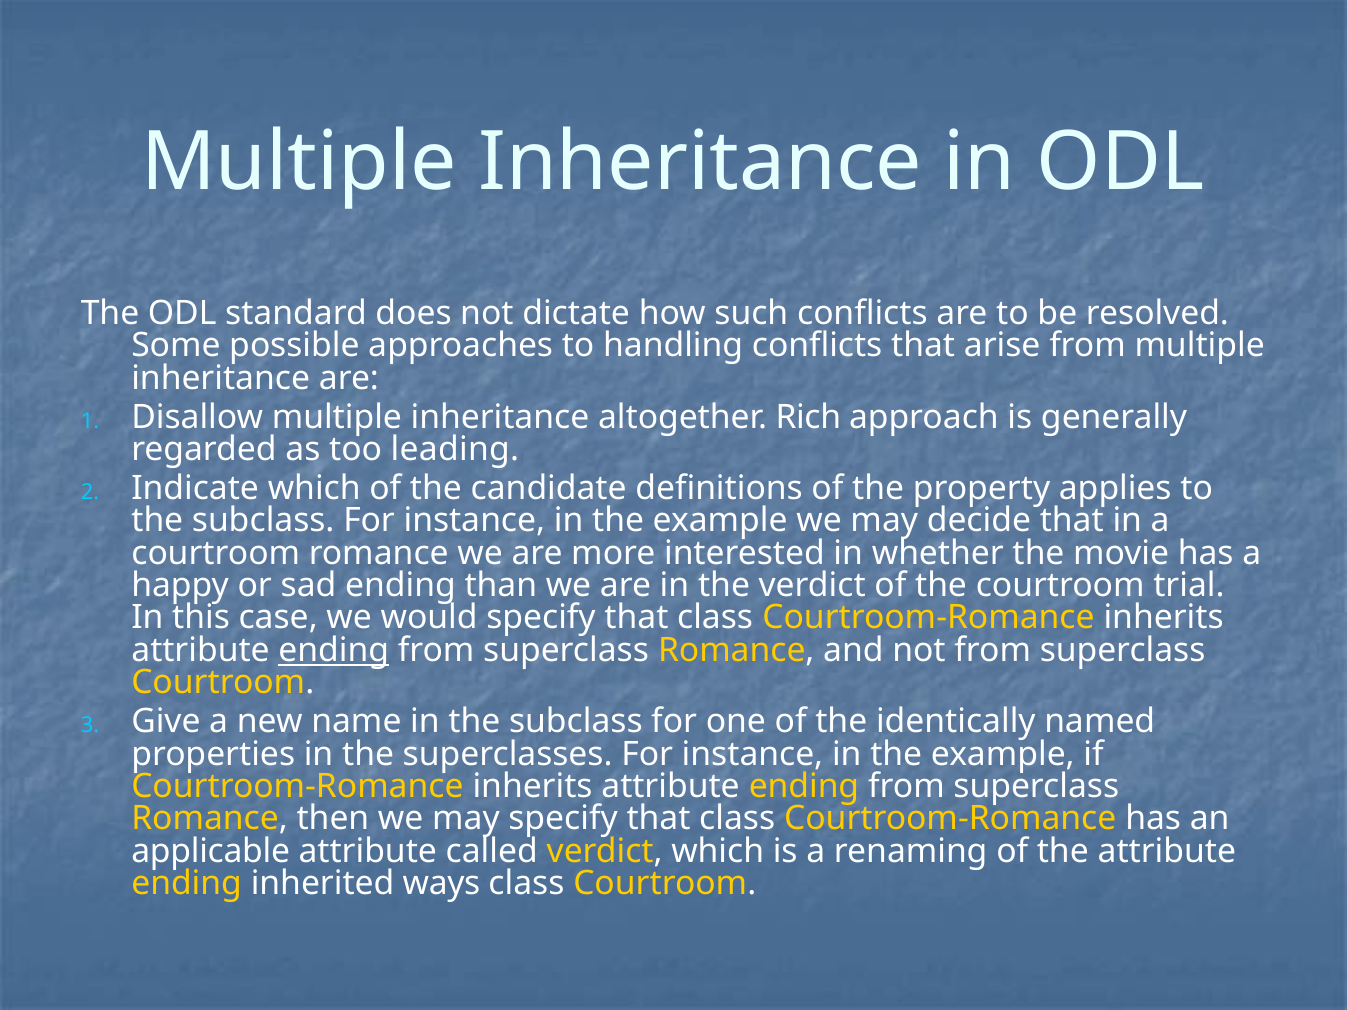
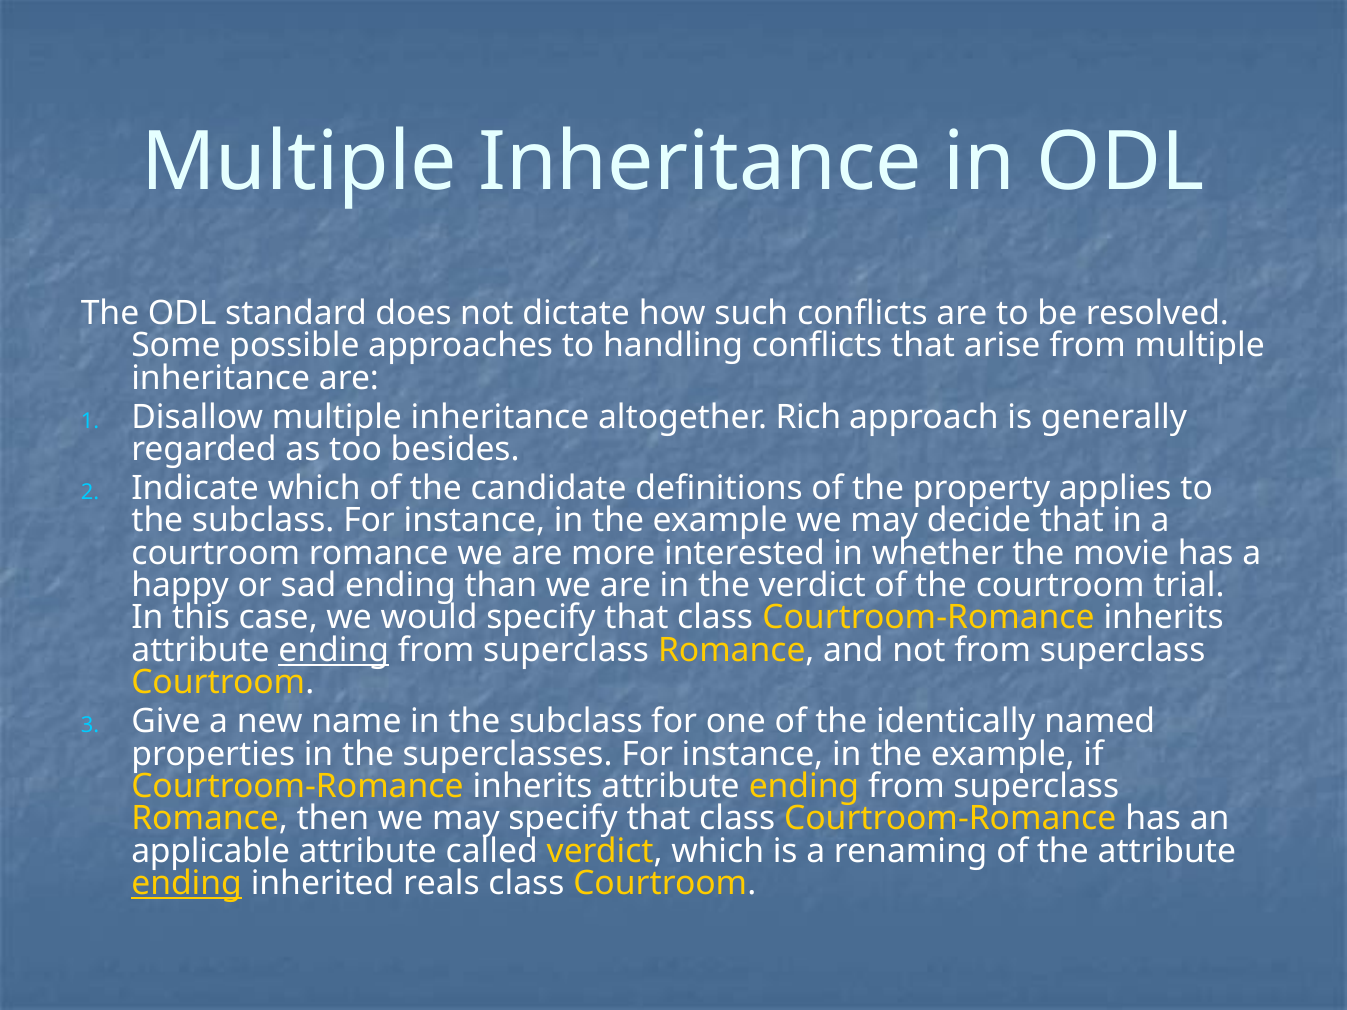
leading: leading -> besides (455, 449)
ending underline: none -> present (187, 883)
ways: ways -> reals (441, 883)
